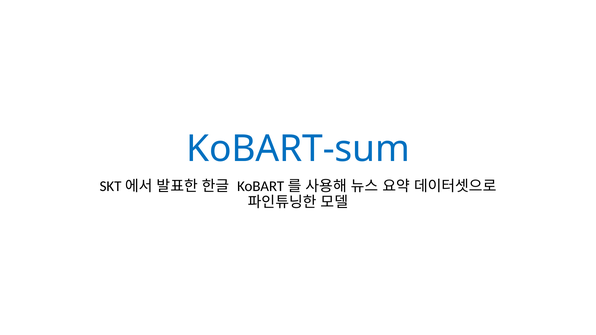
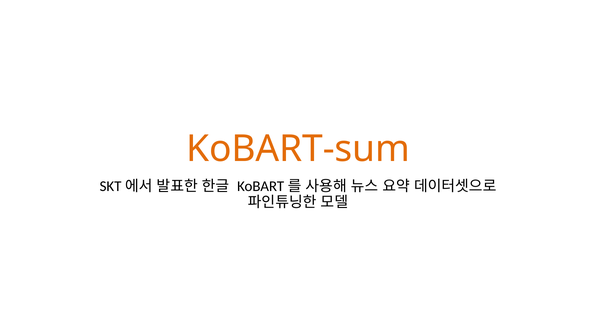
KoBART-sum colour: blue -> orange (298, 149)
